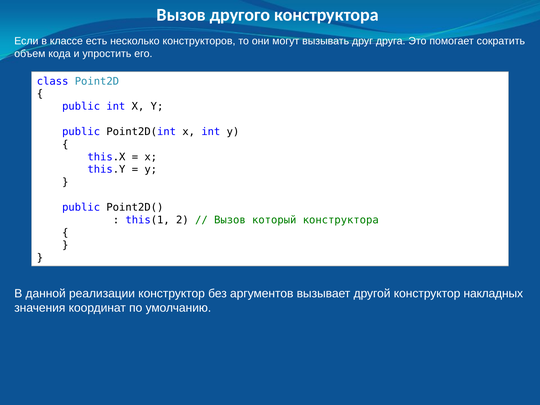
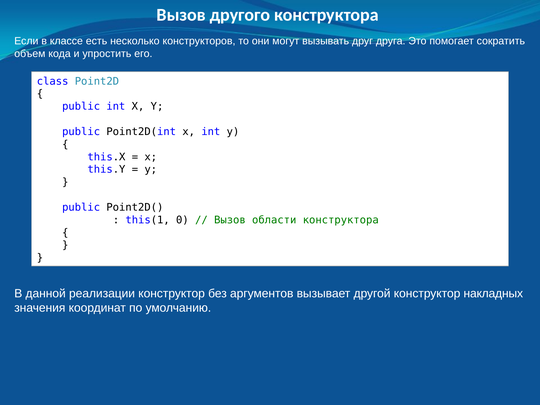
2: 2 -> 0 (182, 220)
который: который -> области (274, 220)
